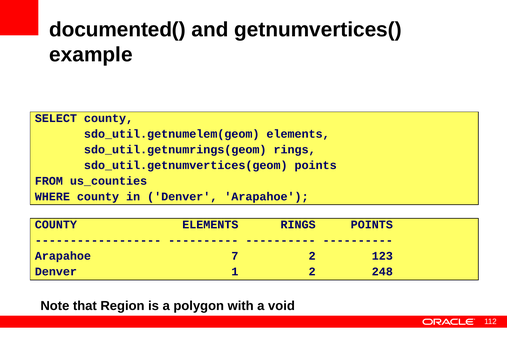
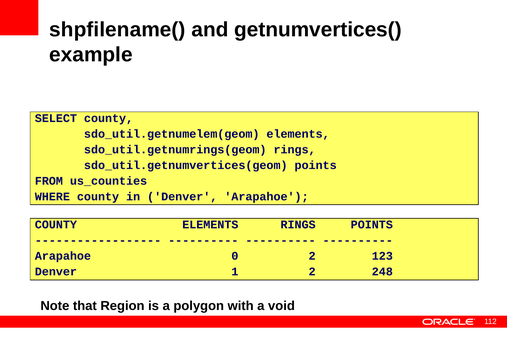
documented(: documented( -> shpfilename( (117, 30)
7: 7 -> 0 (235, 256)
